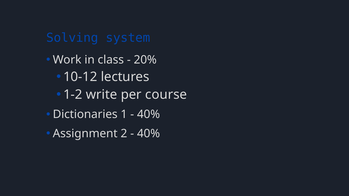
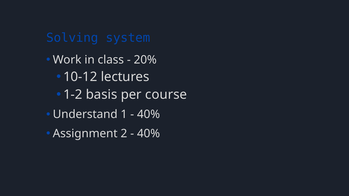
write: write -> basis (102, 95)
Dictionaries: Dictionaries -> Understand (85, 115)
